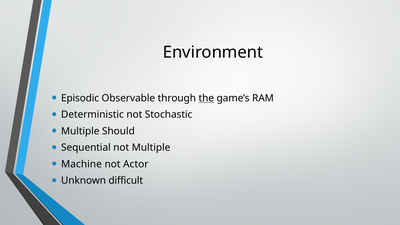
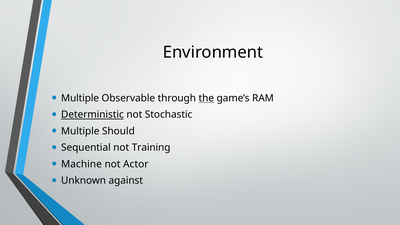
Episodic: Episodic -> Multiple (80, 98)
Deterministic underline: none -> present (92, 115)
not Multiple: Multiple -> Training (151, 148)
difficult: difficult -> against (126, 181)
